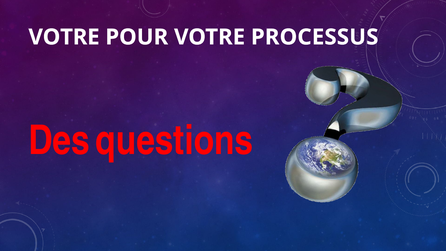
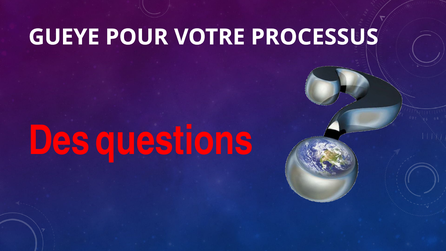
VOTRE: VOTRE -> GUEYE (64, 37)
